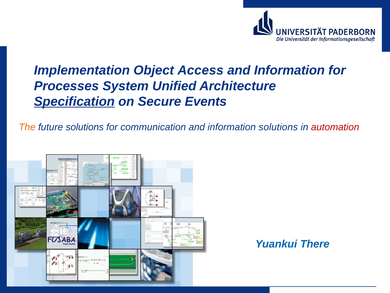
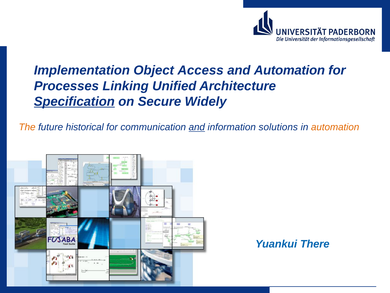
Information: Information -> Automation (289, 70)
System: System -> Linking (126, 86)
Events: Events -> Widely (206, 101)
future solutions: solutions -> historical (85, 127)
and underline: none -> present (197, 127)
automation colour: red -> orange (335, 127)
